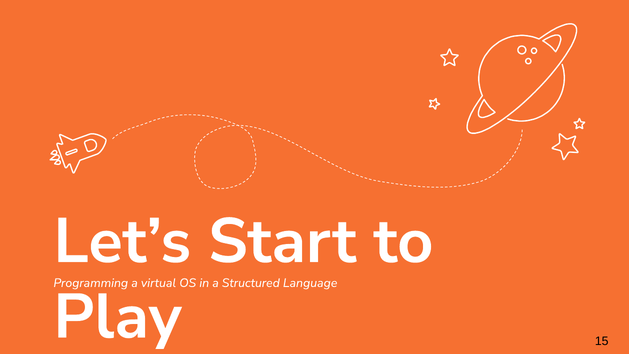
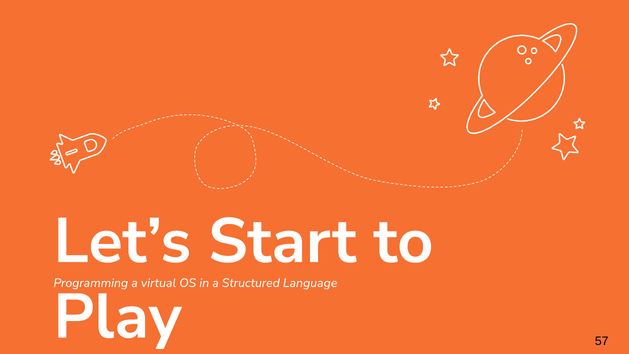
15: 15 -> 57 (602, 341)
